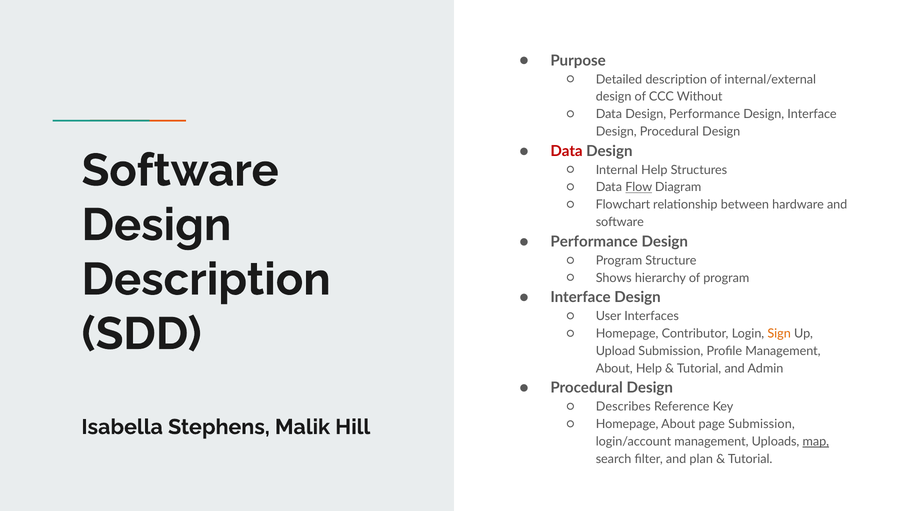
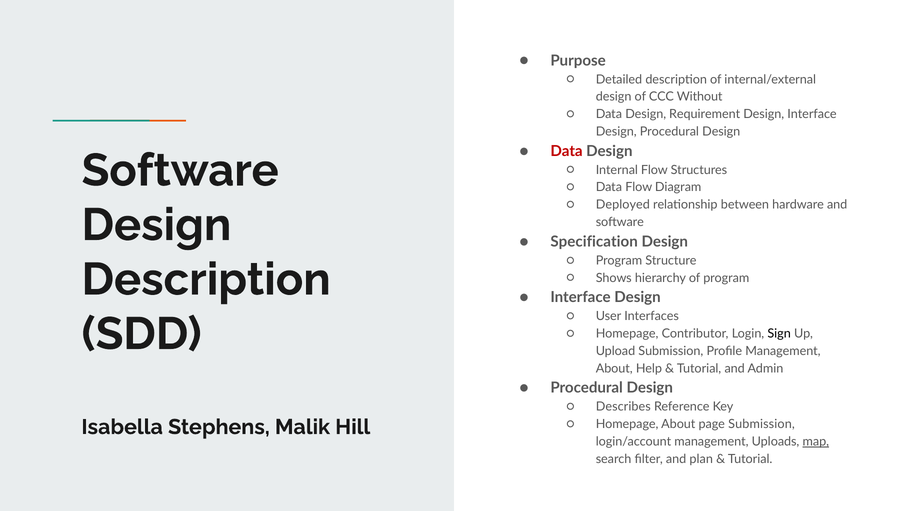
Design Performance: Performance -> Requirement (705, 114)
Internal Help: Help -> Flow (654, 170)
Flow underline: present -> none (639, 187)
Flowchart: Flowchart -> Deployed (623, 205)
Performance: Performance -> Specification (594, 242)
Sign colour: orange -> black (779, 333)
